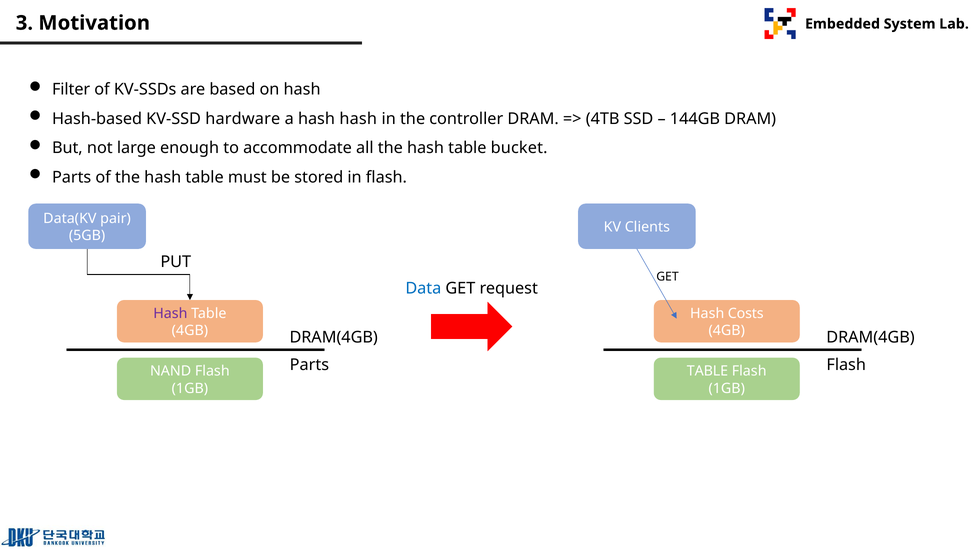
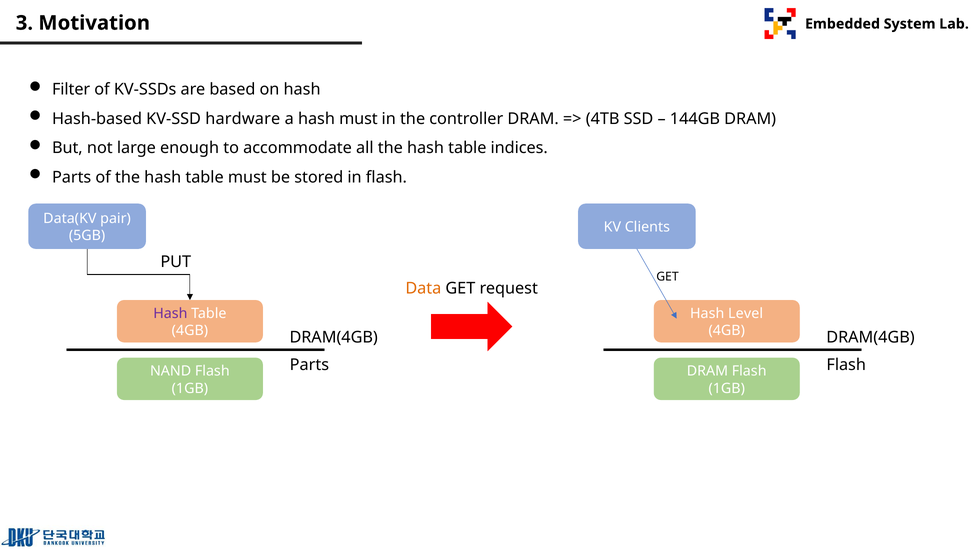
hash hash: hash -> must (358, 119)
bucket: bucket -> indices (519, 148)
Data colour: blue -> orange (423, 289)
Costs: Costs -> Level (746, 314)
TABLE: TABLE -> DRAM (707, 372)
